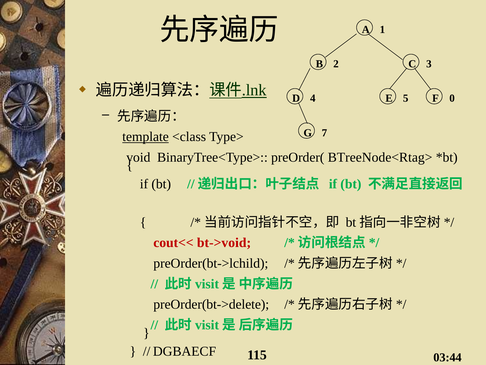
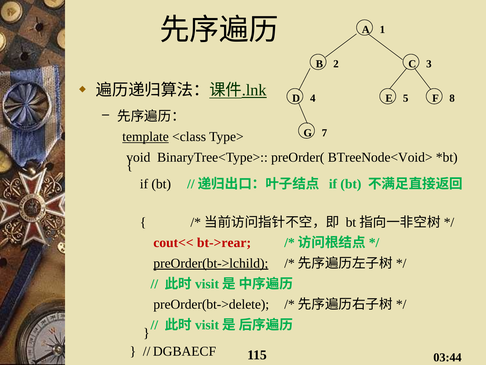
0: 0 -> 8 (452, 98)
BTreeNode<Rtag>: BTreeNode<Rtag> -> BTreeNode<Void> (380, 157)
bt->void: bt->void -> bt->rear (224, 242)
preOrder(bt->lchild underline: none -> present (211, 263)
